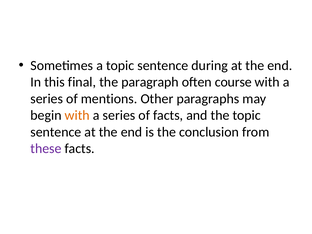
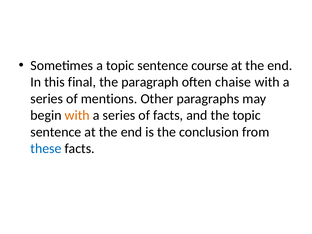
during: during -> course (210, 65)
course: course -> chaise (233, 82)
these colour: purple -> blue (46, 149)
